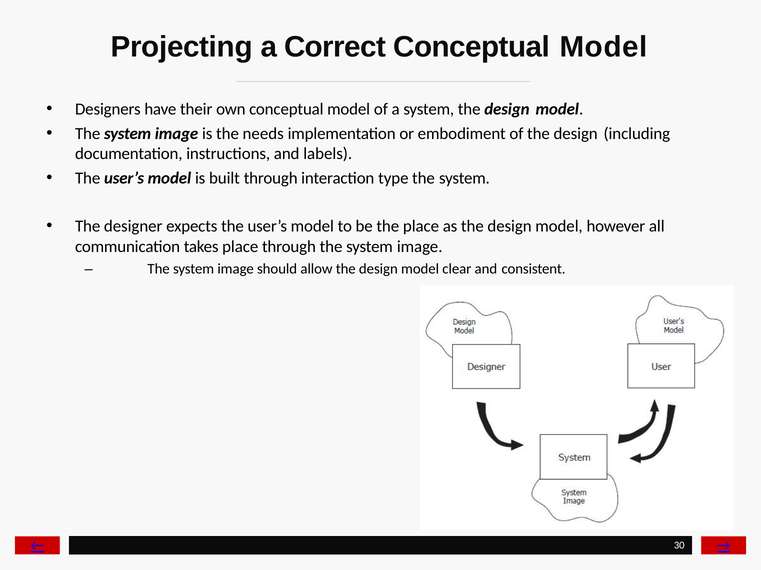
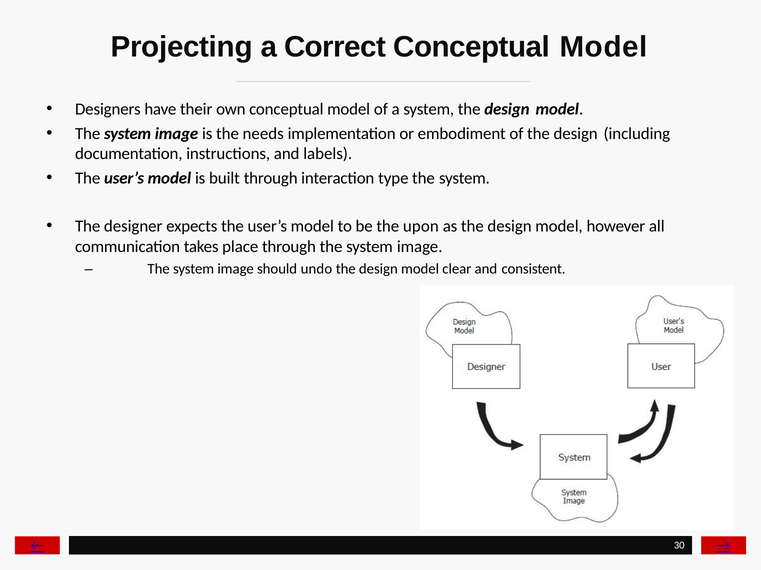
the place: place -> upon (421, 227)
allow: allow -> undo (316, 269)
